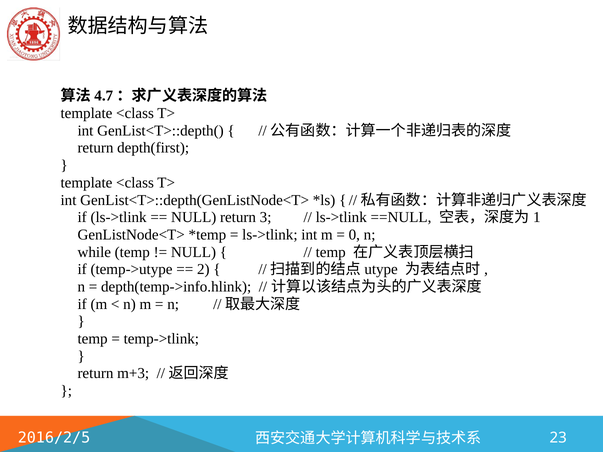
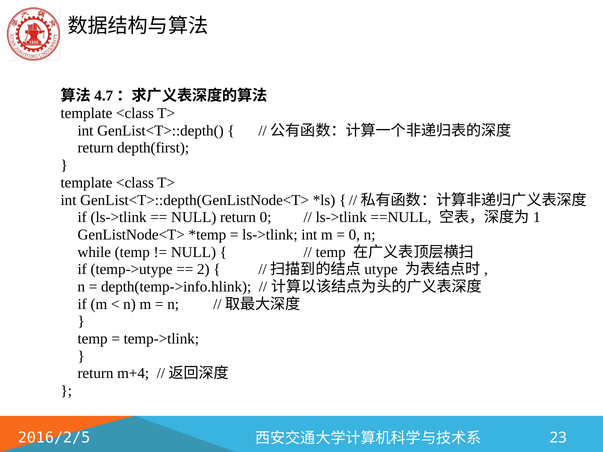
return 3: 3 -> 0 (266, 218)
m+3: m+3 -> m+4 (133, 374)
